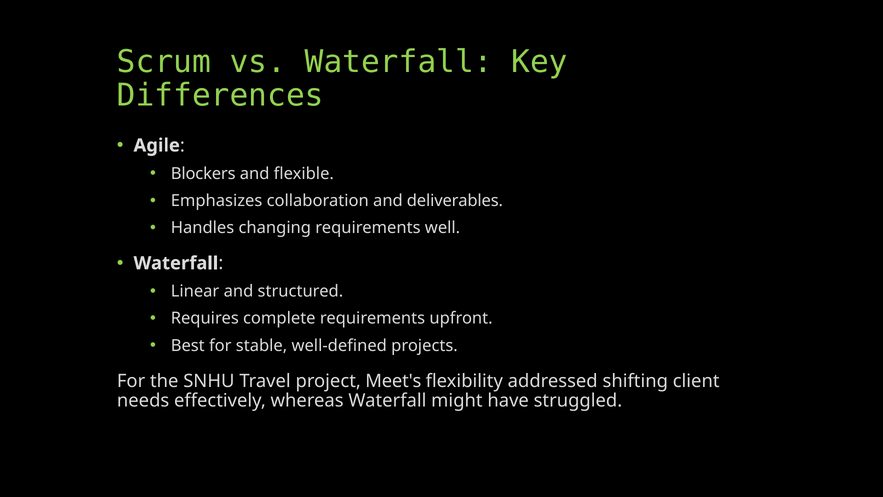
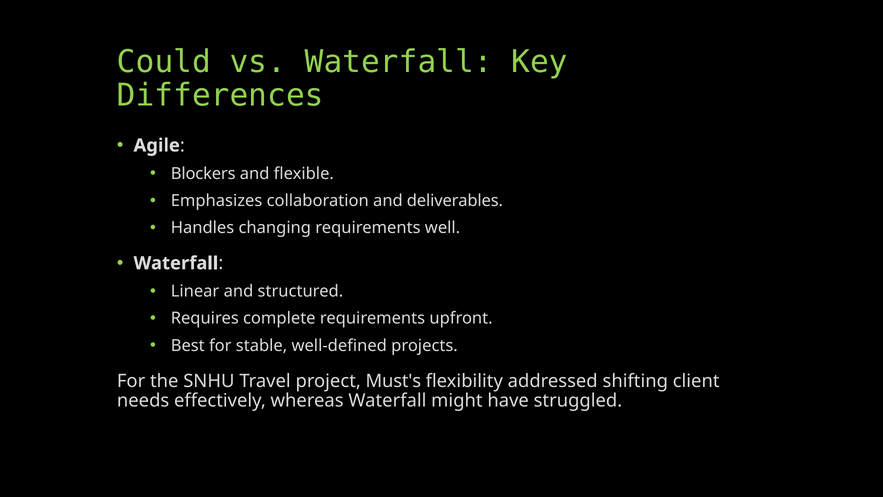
Scrum: Scrum -> Could (164, 62)
Meet's: Meet's -> Must's (393, 381)
